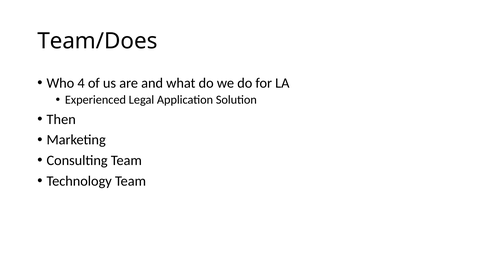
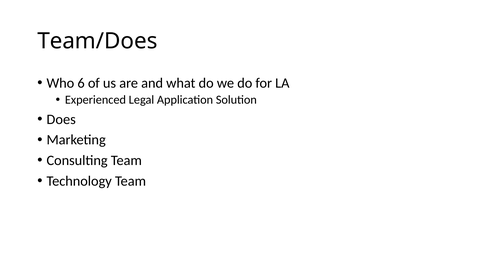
4: 4 -> 6 (81, 83)
Then: Then -> Does (61, 119)
